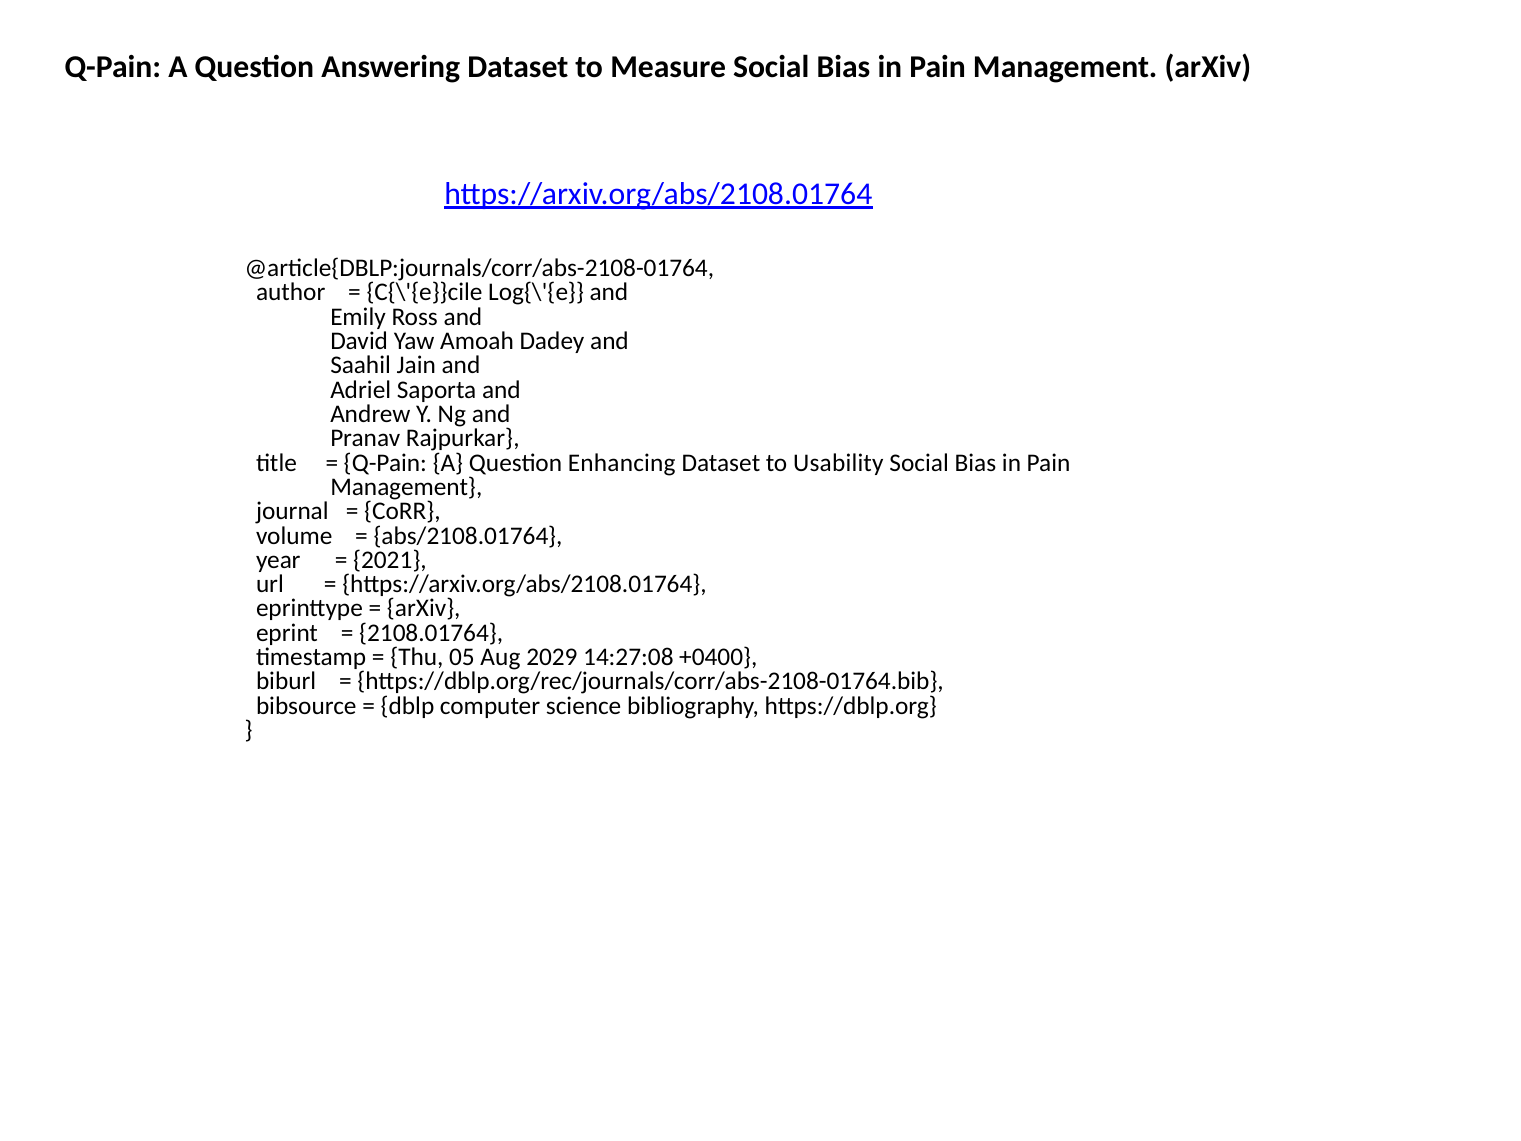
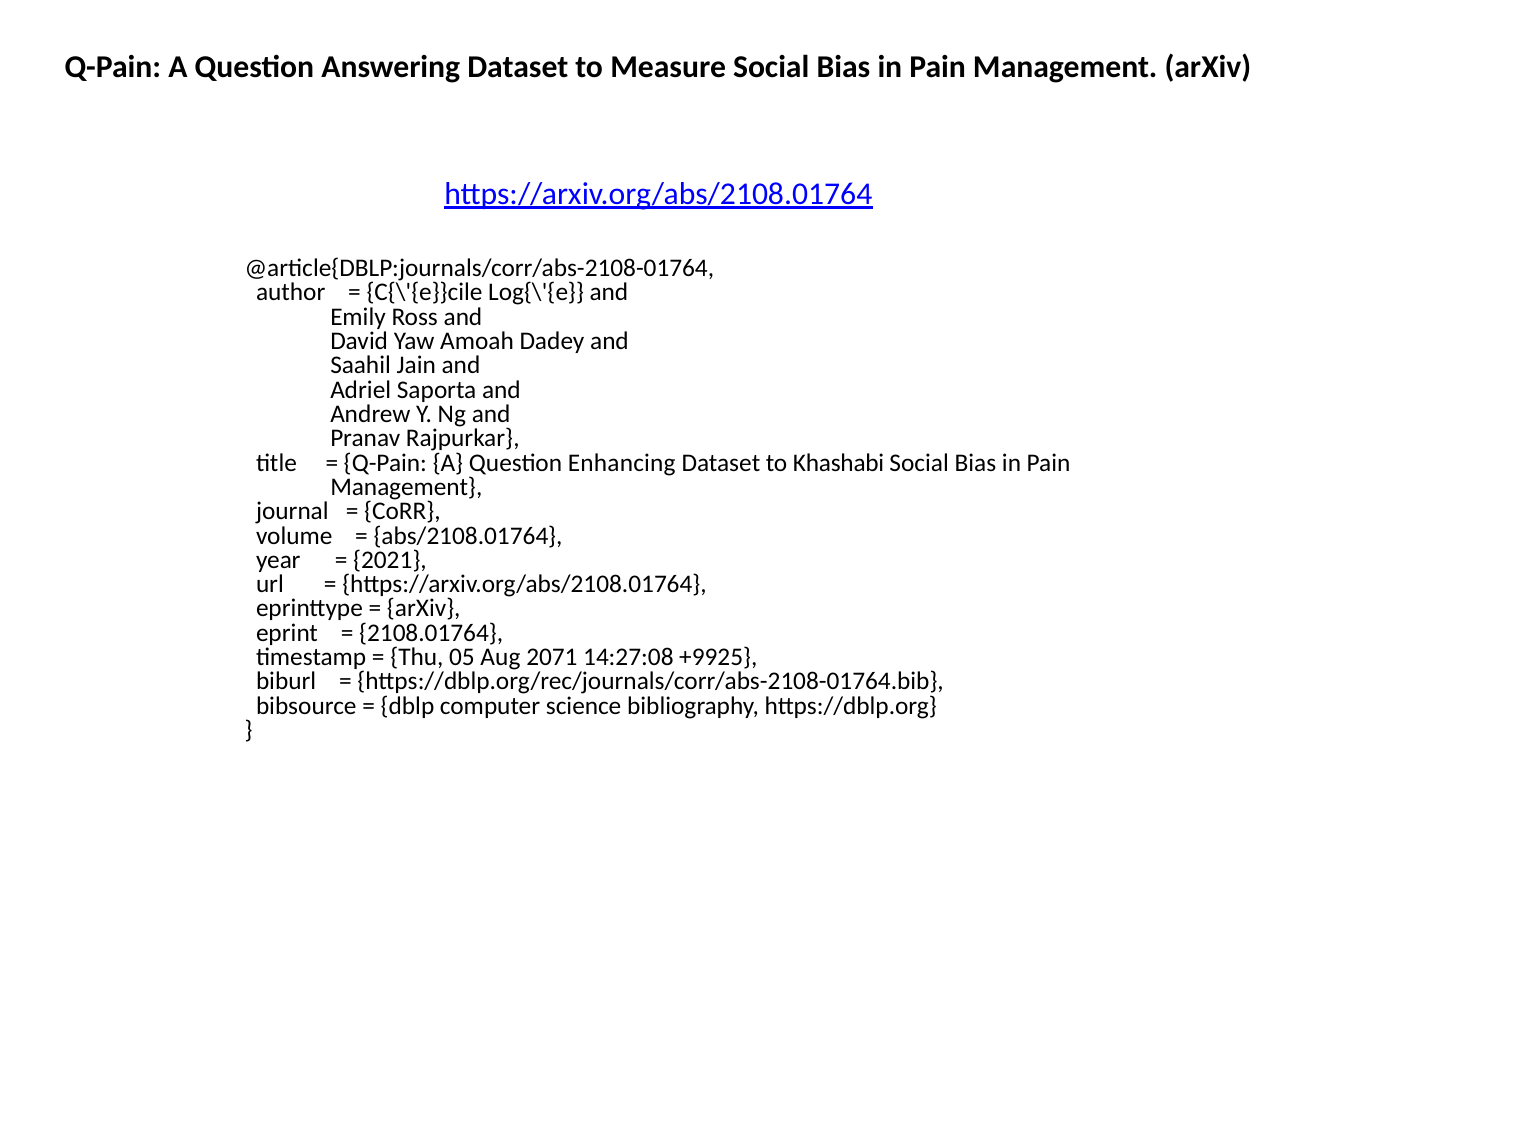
Usability: Usability -> Khashabi (839, 463)
2029: 2029 -> 2071 (552, 657)
+0400: +0400 -> +9925 (718, 657)
